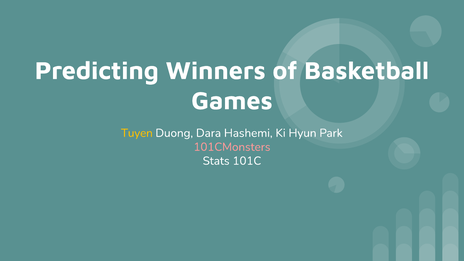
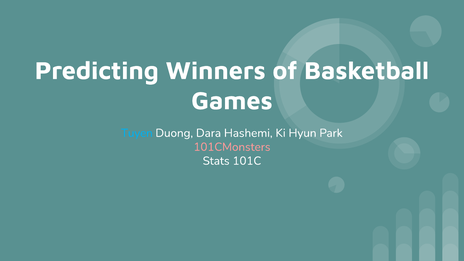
Tuyen colour: yellow -> light blue (137, 133)
